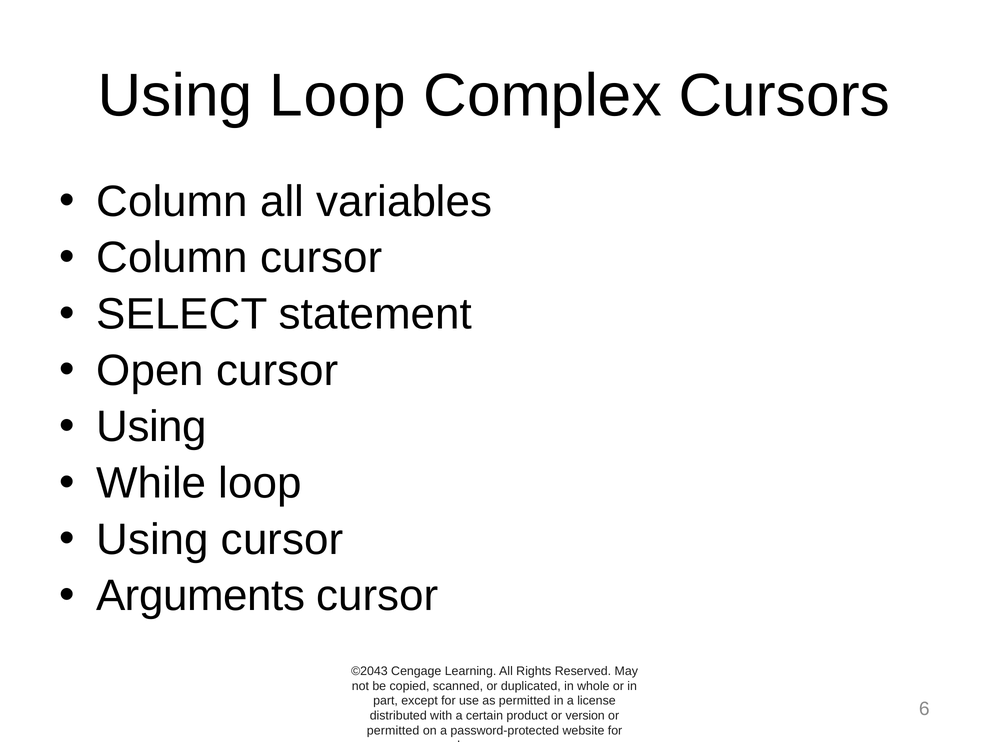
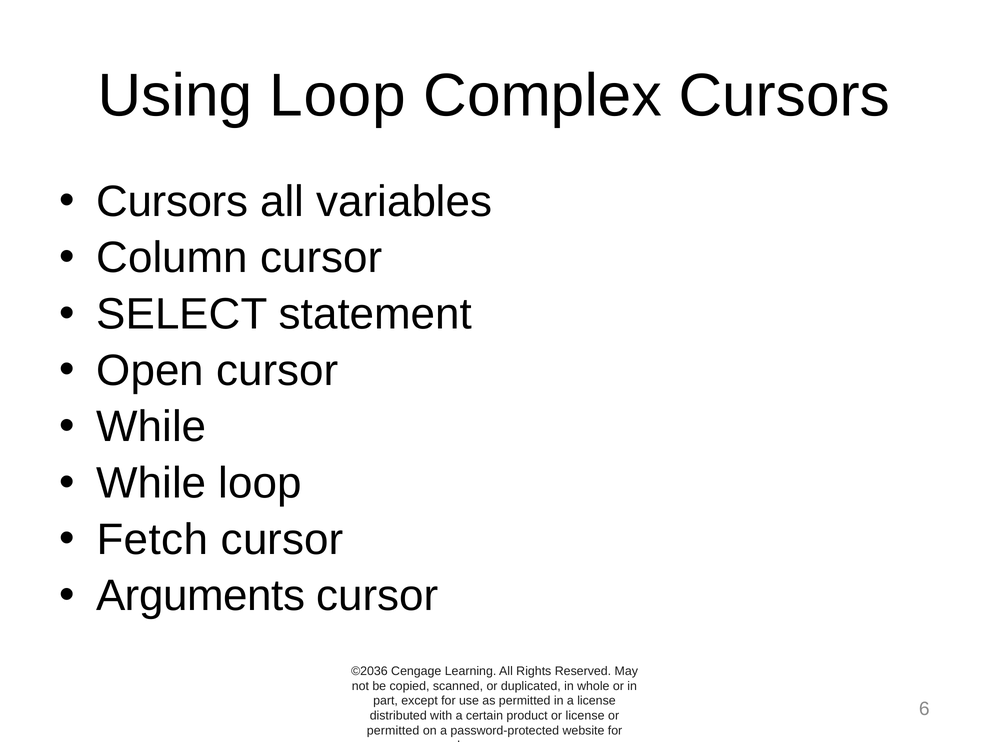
Column: Column -> Cursors (172, 202)
Using: Using -> While (151, 427)
Using: Using -> Fetch (152, 539)
©2043: ©2043 -> ©2036 (369, 671)
or version: version -> license (585, 716)
